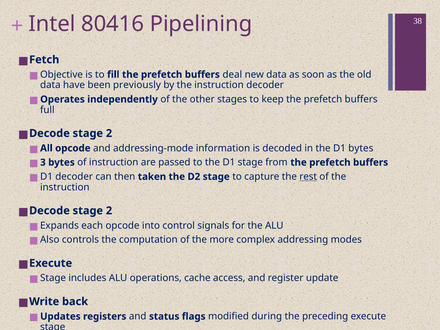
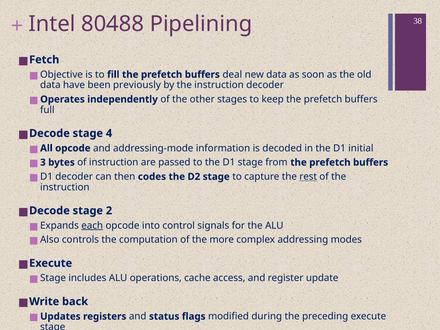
80416: 80416 -> 80488 (113, 24)
2: 2 -> 4 (109, 133)
D1 bytes: bytes -> initial (361, 148)
taken: taken -> codes (152, 177)
each underline: none -> present (92, 226)
